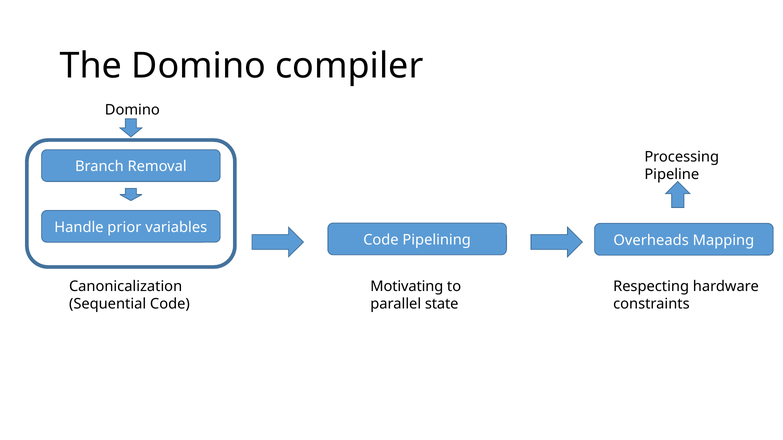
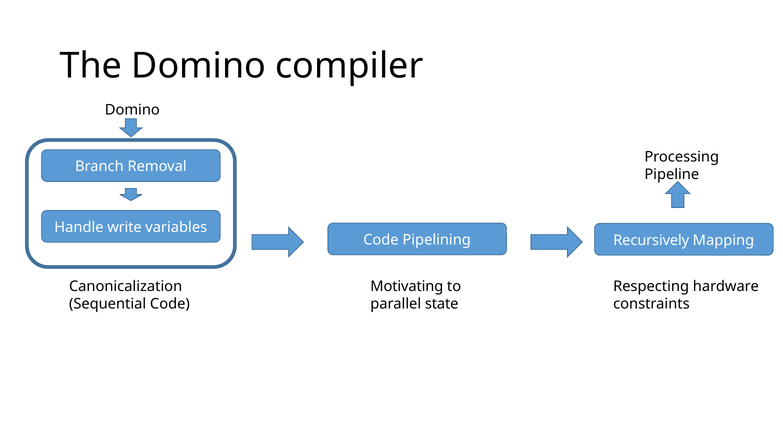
prior: prior -> write (125, 228)
Overheads: Overheads -> Recursively (651, 241)
